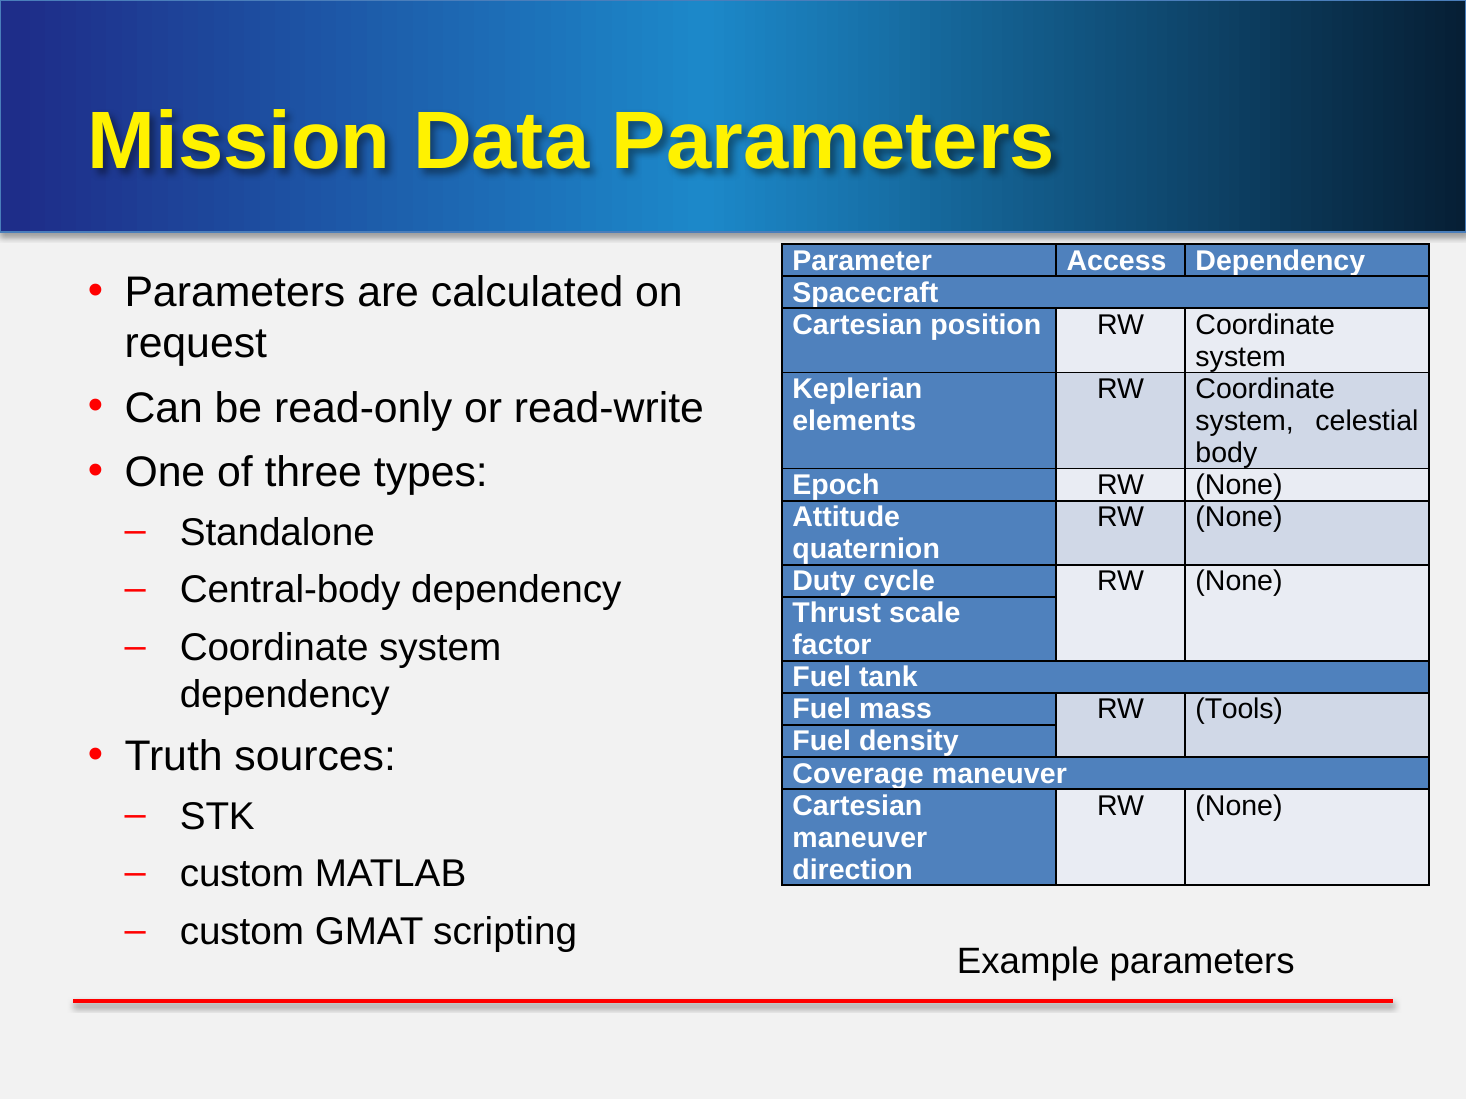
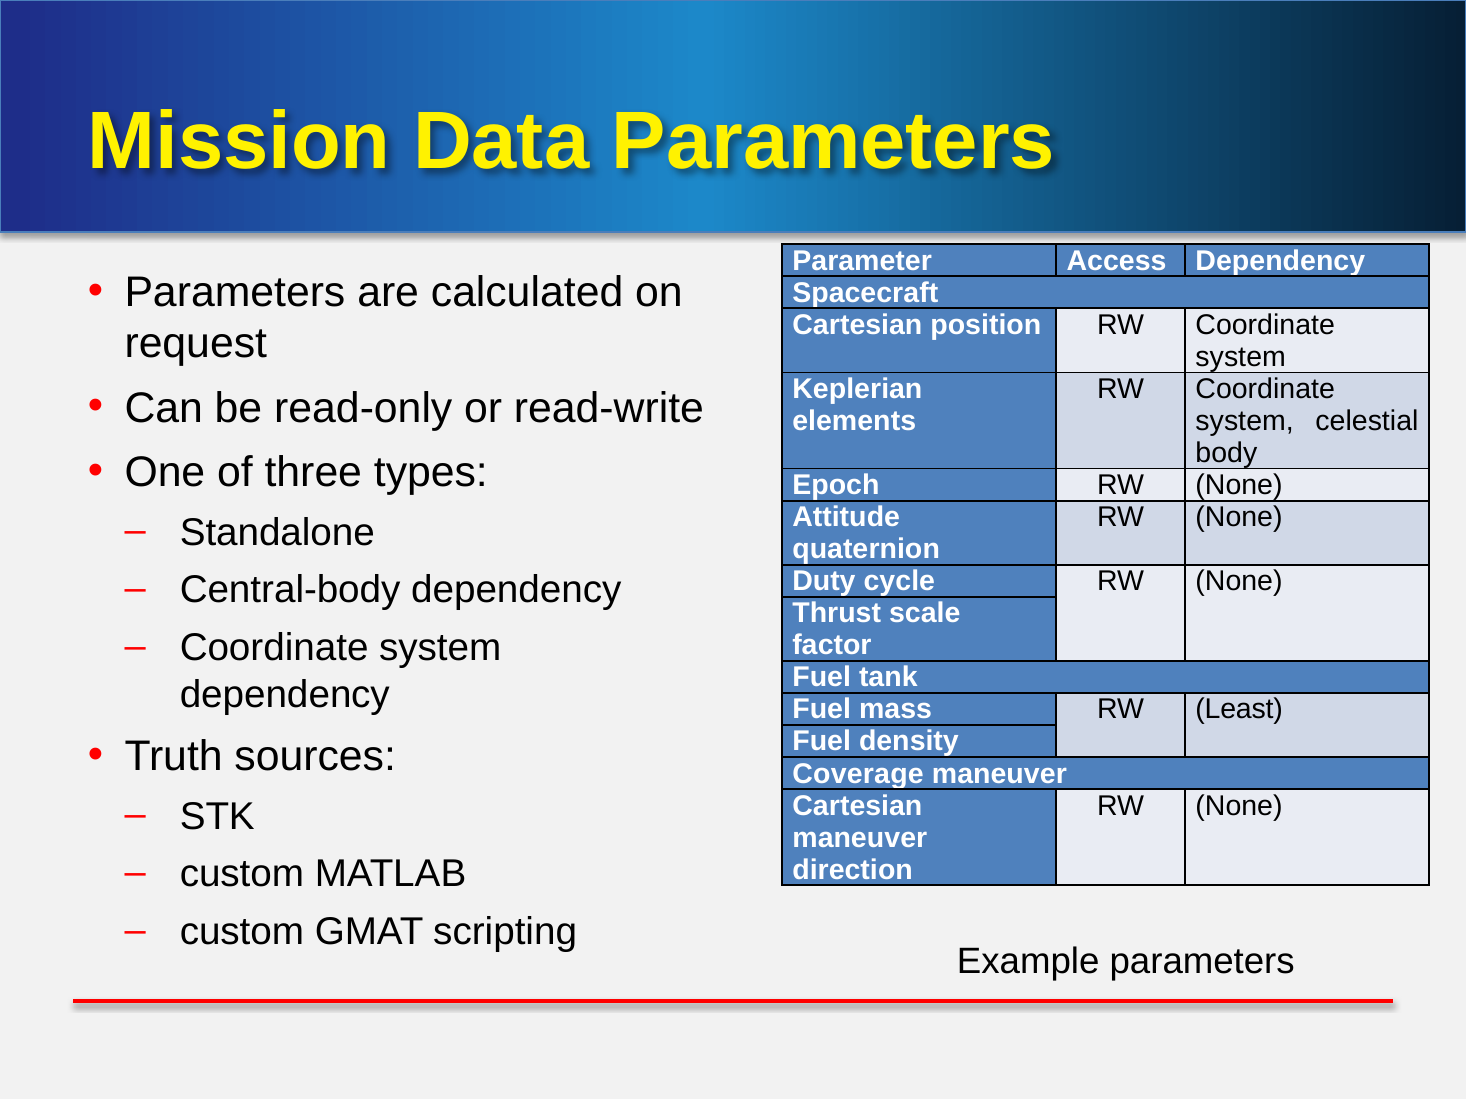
Tools: Tools -> Least (1239, 710)
